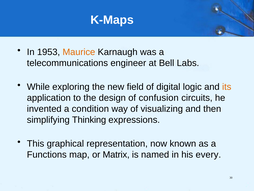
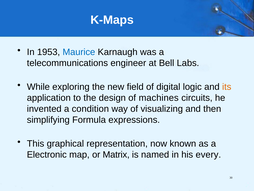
Maurice colour: orange -> blue (79, 52)
confusion: confusion -> machines (159, 98)
Thinking: Thinking -> Formula (89, 120)
Functions: Functions -> Electronic (47, 154)
